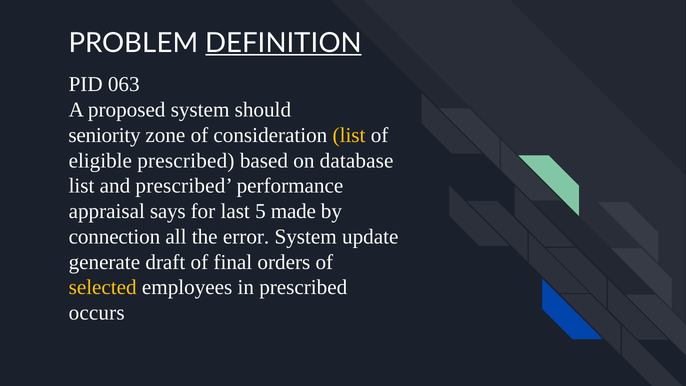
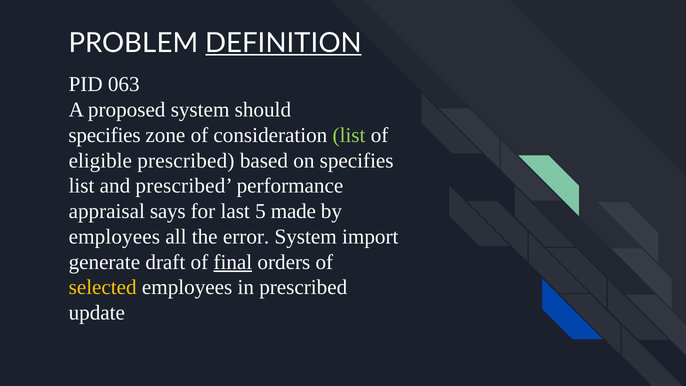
seniority: seniority -> specifies (105, 135)
list colour: yellow -> light green (349, 135)
on database: database -> specifies (357, 160)
connection: connection -> employees (114, 237)
update: update -> import (370, 237)
final underline: none -> present (233, 262)
occurs: occurs -> update (97, 313)
